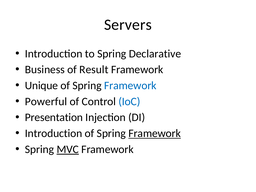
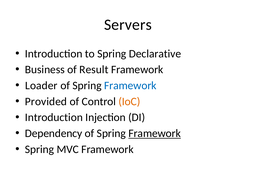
Unique: Unique -> Loader (41, 86)
Powerful: Powerful -> Provided (46, 102)
IoC colour: blue -> orange (129, 102)
Presentation: Presentation -> Introduction (54, 117)
Introduction: Introduction -> Dependency (54, 133)
MVC underline: present -> none (68, 149)
